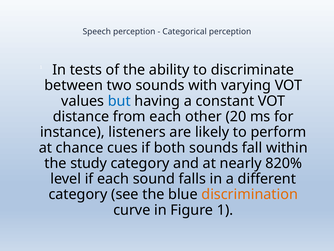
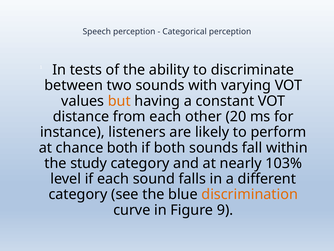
but colour: blue -> orange (119, 101)
chance cues: cues -> both (123, 147)
820%: 820% -> 103% (284, 163)
Figure 1: 1 -> 9 (225, 210)
